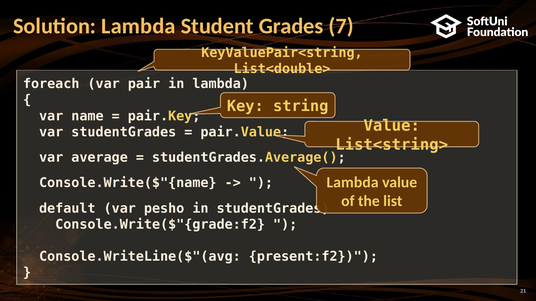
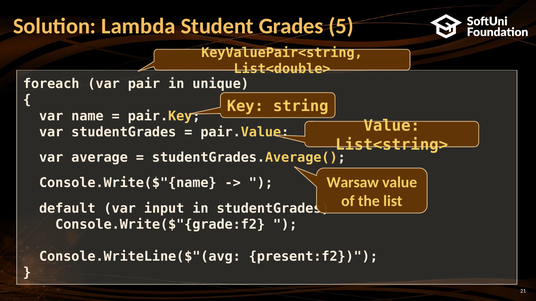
7: 7 -> 5 (341, 26)
in lambda: lambda -> unique (221, 84)
Lambda: Lambda -> Warsaw (353, 183)
pesho: pesho -> input (164, 209)
